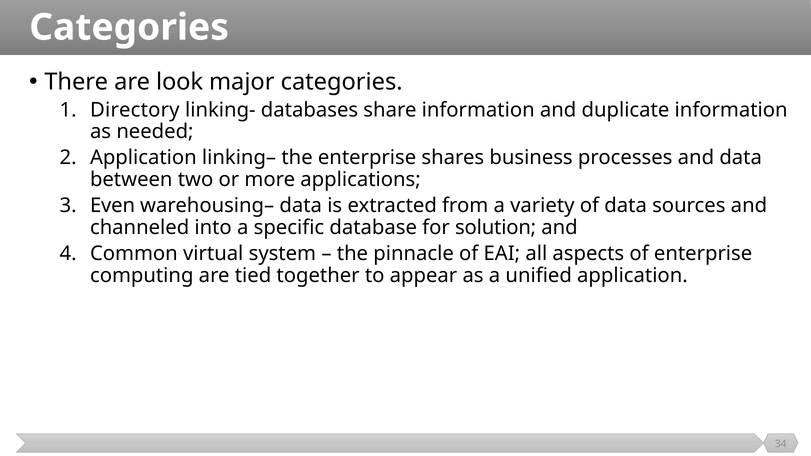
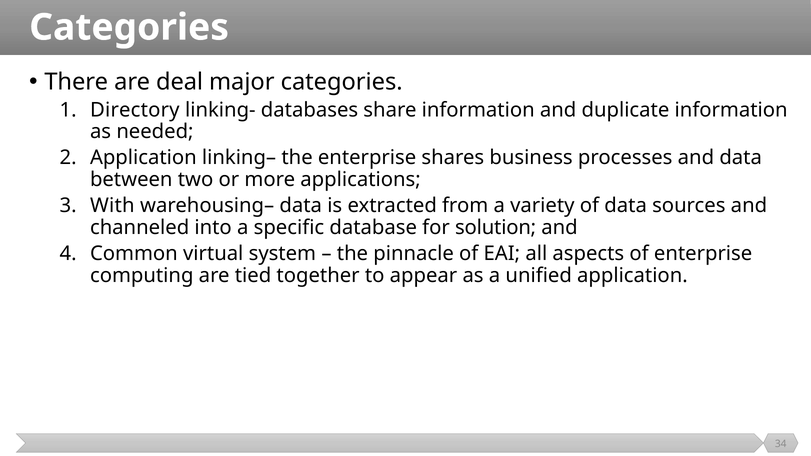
look: look -> deal (180, 82)
Even: Even -> With (112, 206)
